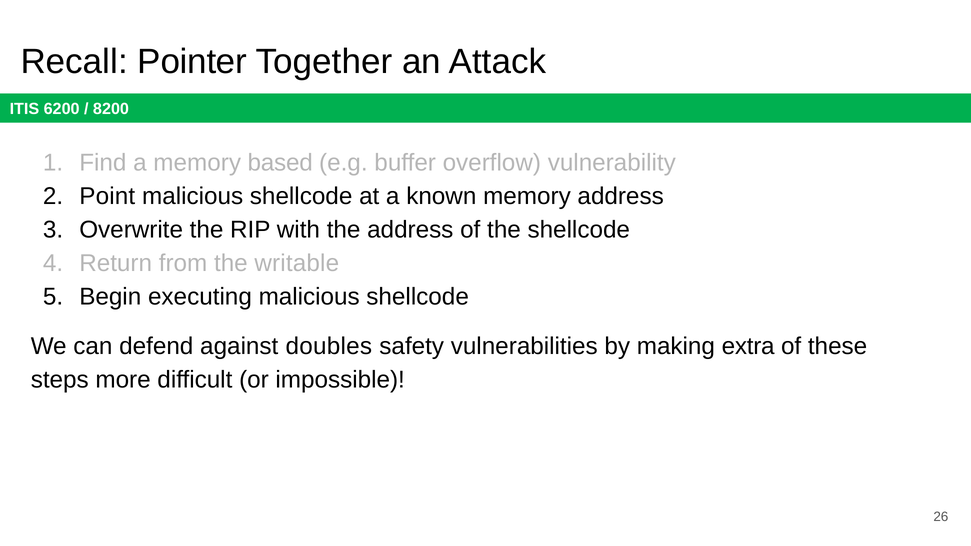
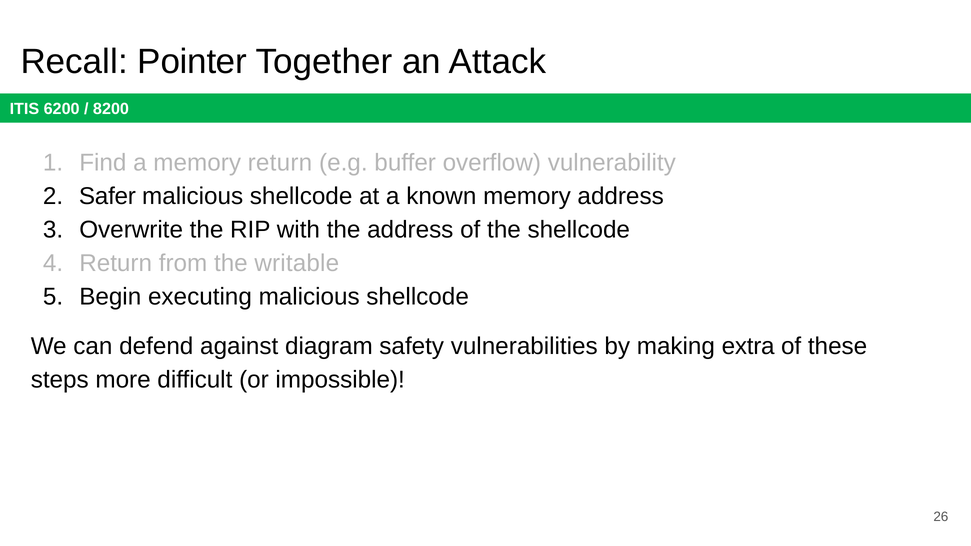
memory based: based -> return (280, 163)
Point: Point -> Safer (107, 196)
doubles: doubles -> diagram (329, 346)
